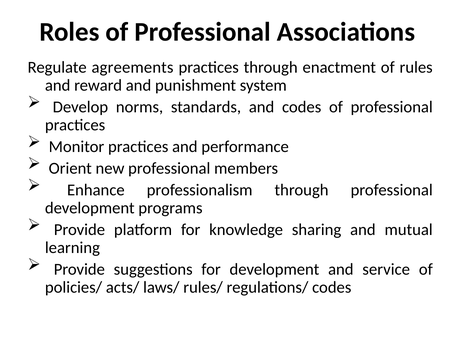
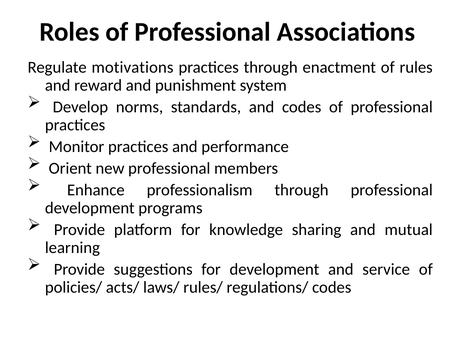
agreements: agreements -> motivations (132, 67)
